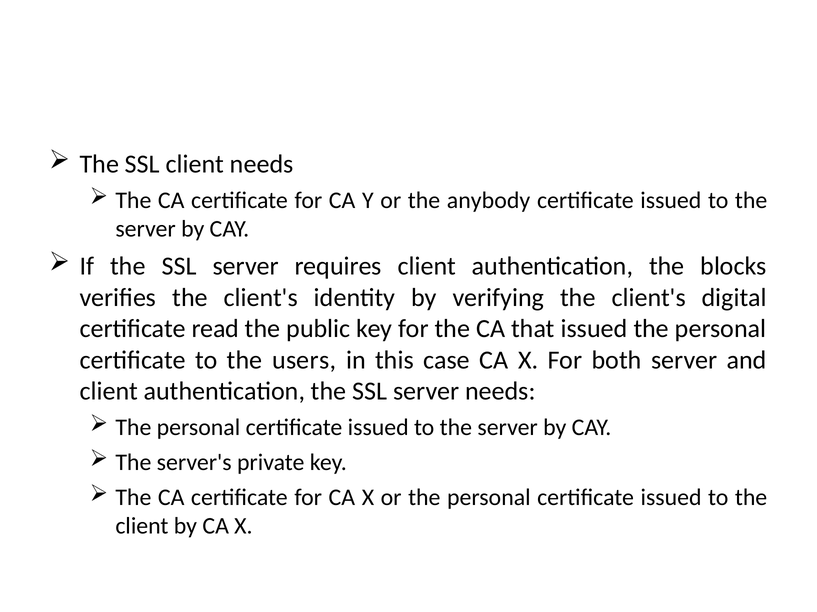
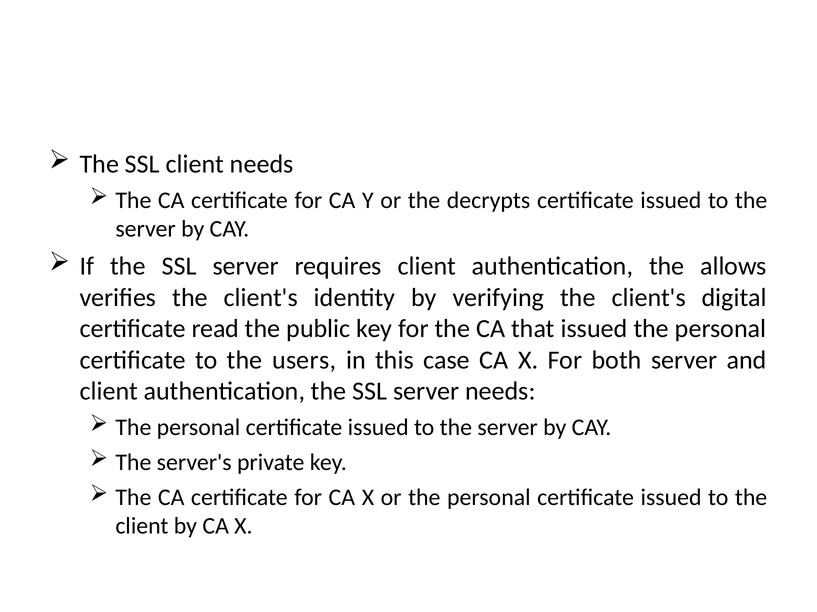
anybody: anybody -> decrypts (489, 201)
blocks: blocks -> allows (734, 267)
